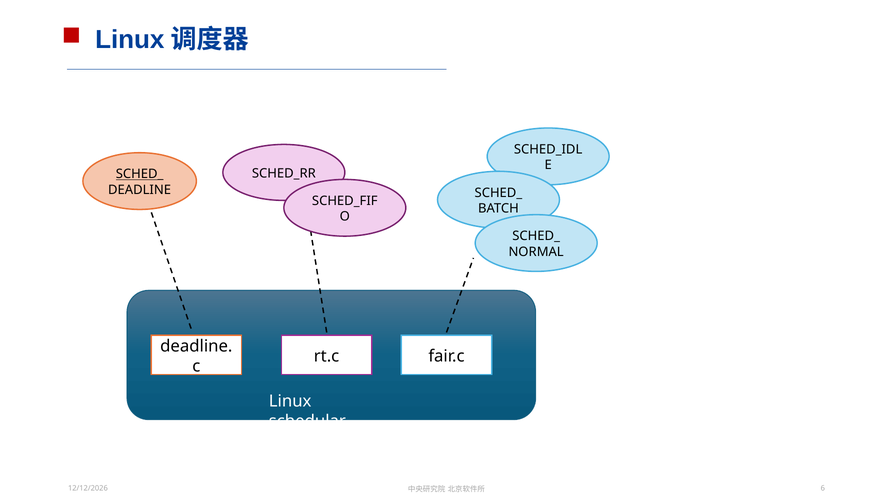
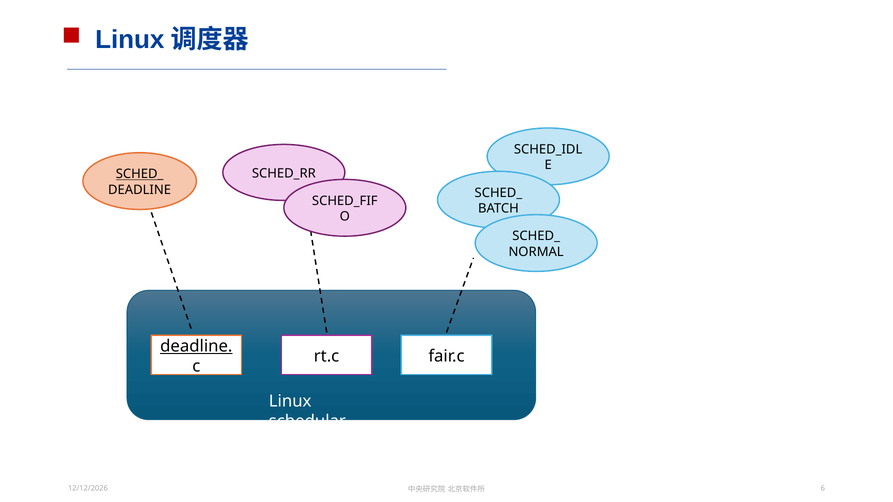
deadline underline: none -> present (196, 346)
